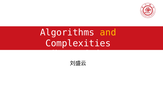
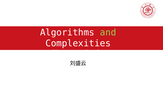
and colour: yellow -> light green (108, 32)
